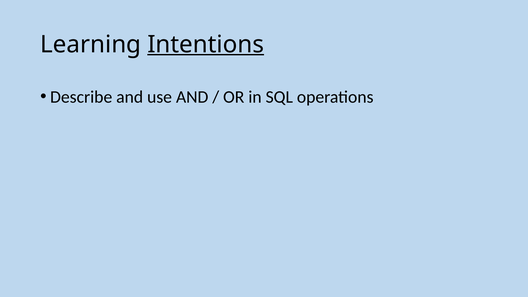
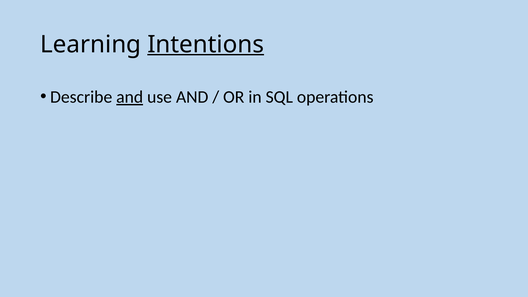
and underline: none -> present (130, 97)
